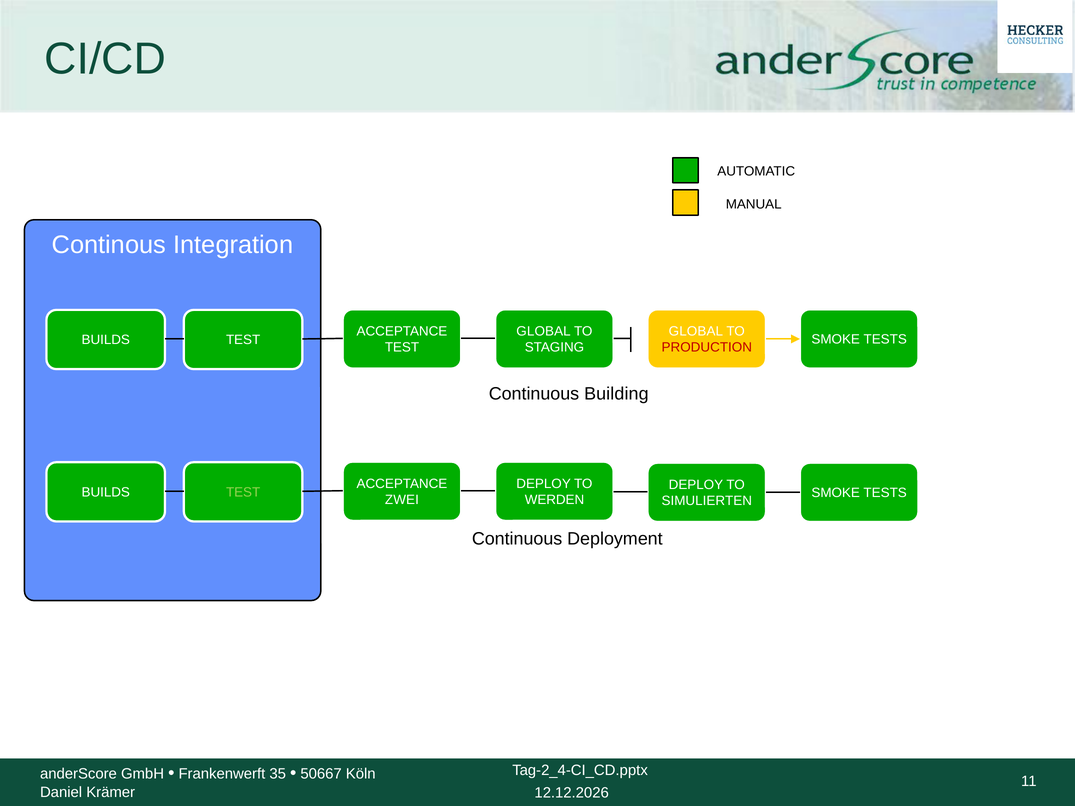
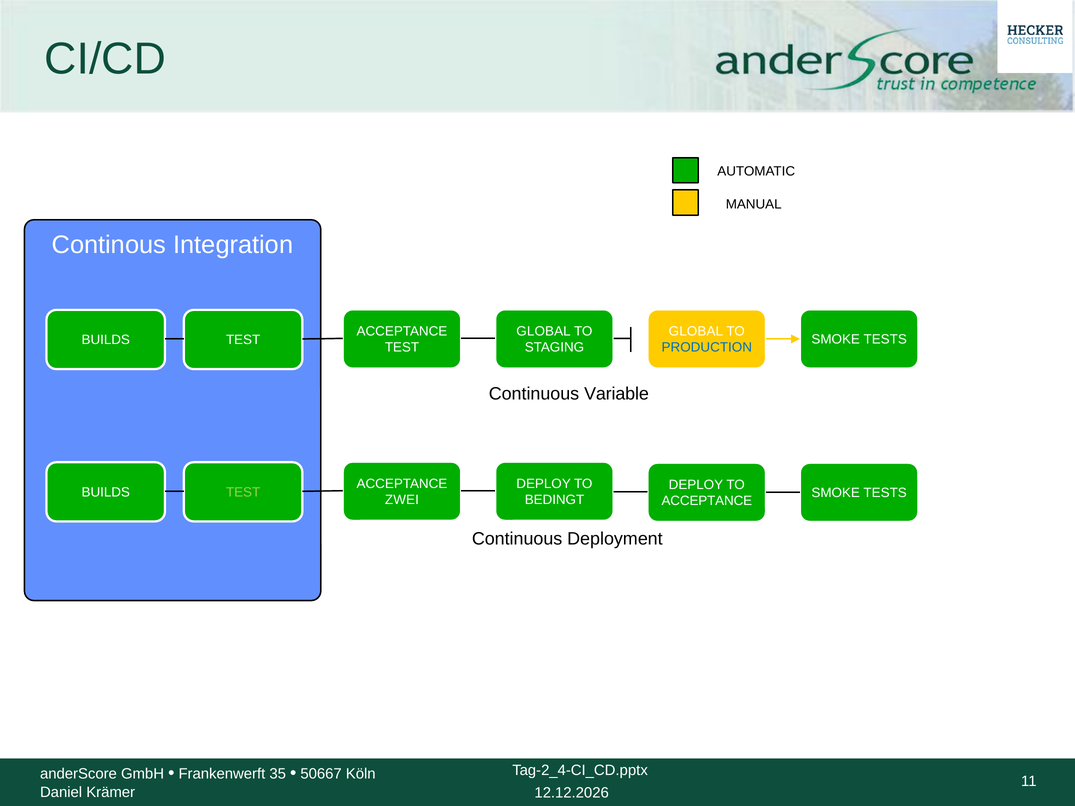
PRODUCTION colour: red -> blue (707, 348)
Building: Building -> Variable (616, 394)
WERDEN: WERDEN -> BEDINGT (554, 500)
SIMULIERTEN: SIMULIERTEN -> ACCEPTANCE (707, 501)
